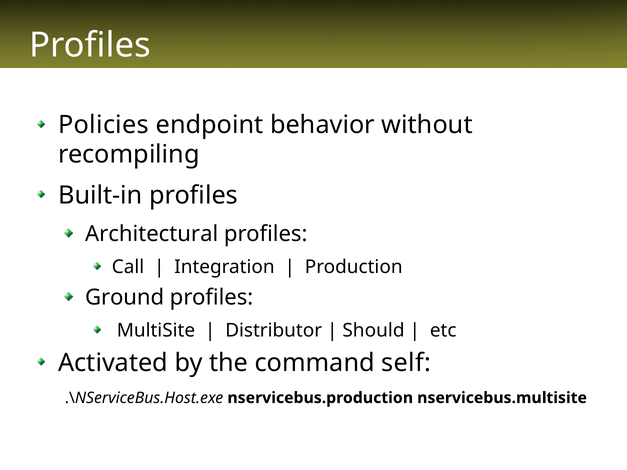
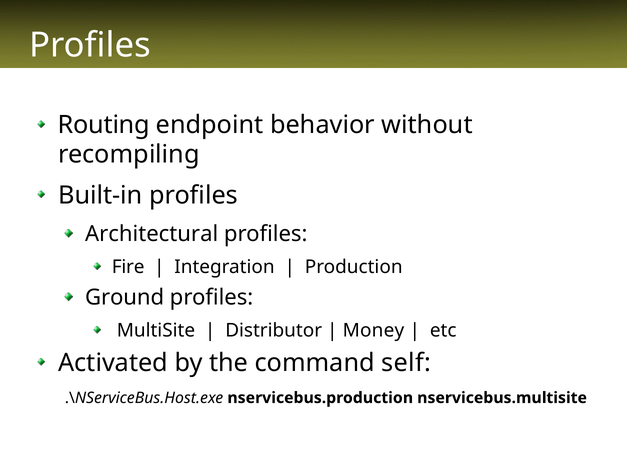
Policies: Policies -> Routing (104, 125)
Call: Call -> Fire (128, 267)
Should: Should -> Money (373, 330)
